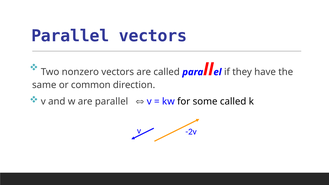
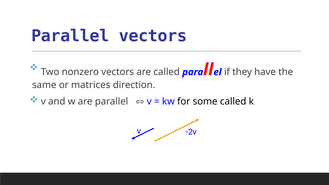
common: common -> matrices (91, 85)
